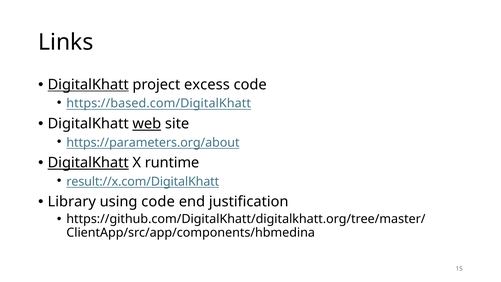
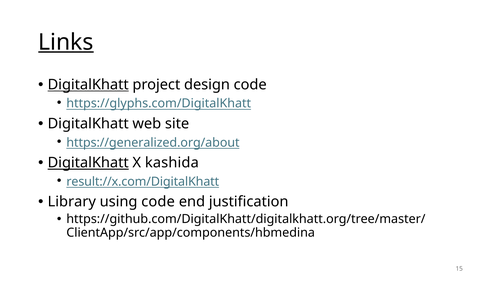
Links underline: none -> present (66, 42)
excess: excess -> design (207, 85)
https://based.com/DigitalKhatt: https://based.com/DigitalKhatt -> https://glyphs.com/DigitalKhatt (159, 103)
web underline: present -> none (147, 124)
https://parameters.org/about: https://parameters.org/about -> https://generalized.org/about (153, 142)
runtime: runtime -> kashida (172, 163)
